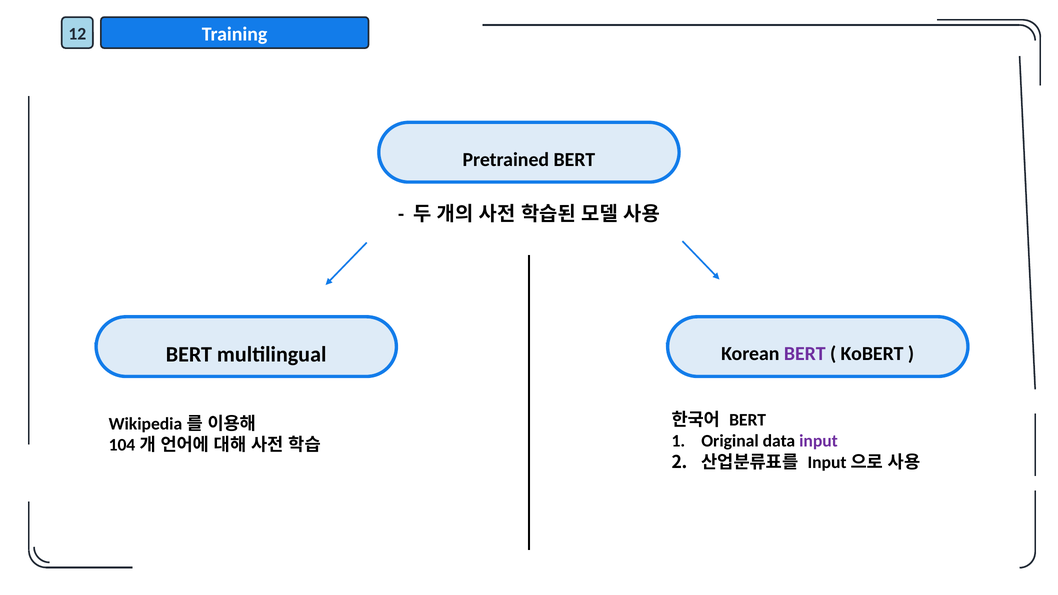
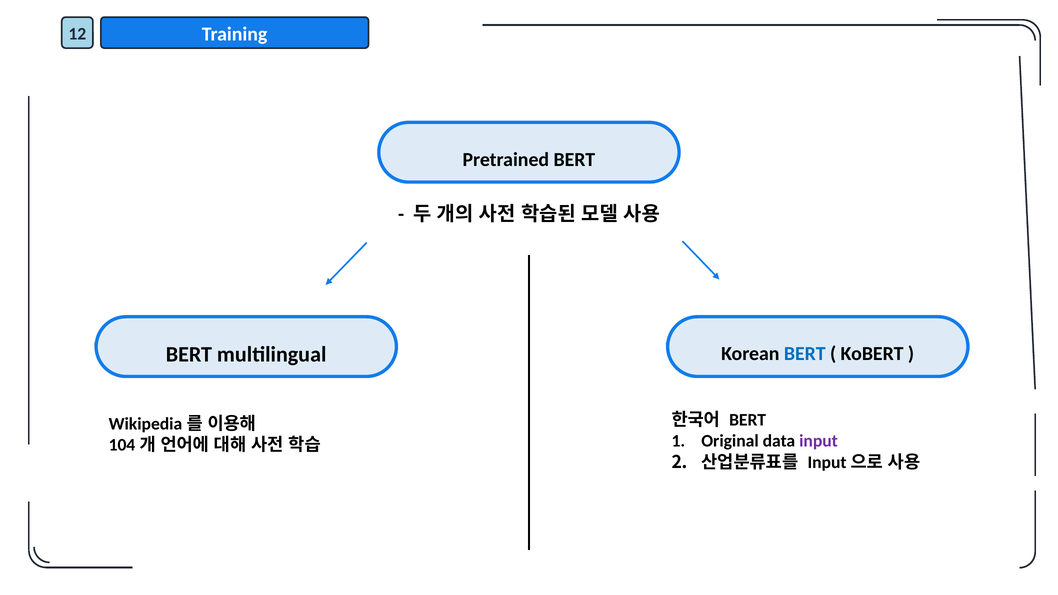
BERT colour: purple -> blue (805, 354)
